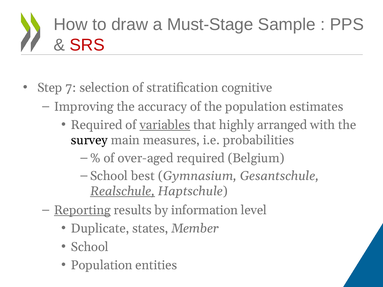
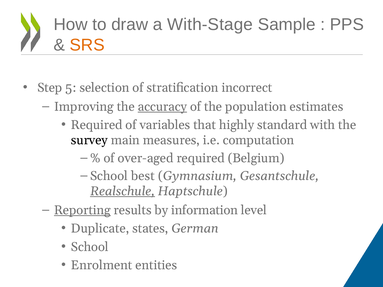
Must-Stage: Must-Stage -> With-Stage (210, 25)
SRS colour: red -> orange (87, 45)
7: 7 -> 5 (71, 88)
cognitive: cognitive -> incorrect (247, 88)
accuracy underline: none -> present (162, 107)
variables underline: present -> none (165, 125)
arranged: arranged -> standard (282, 125)
probabilities: probabilities -> computation (259, 140)
Member: Member -> German (195, 229)
Population: Population -> Enrolment (102, 265)
